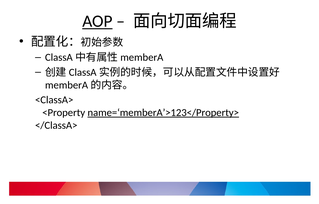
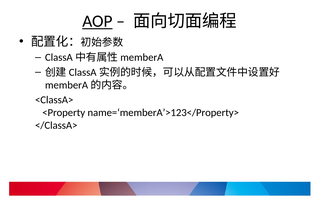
name=‘memberA’>123</Property> underline: present -> none (163, 113)
